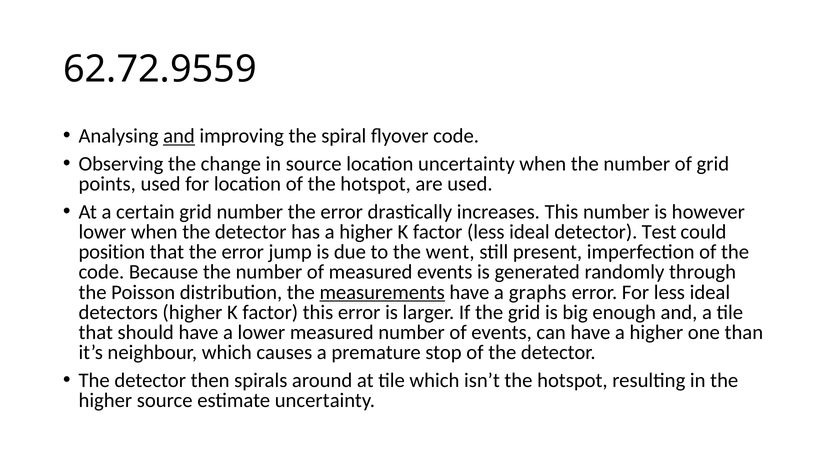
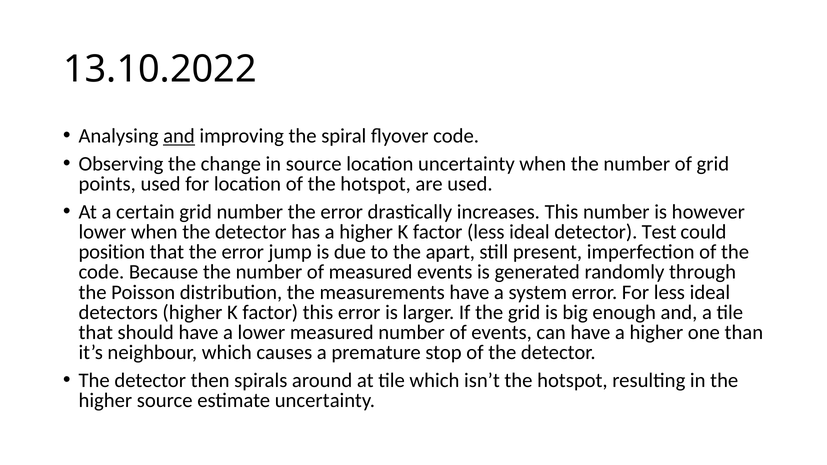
62.72.9559: 62.72.9559 -> 13.10.2022 (160, 69)
went: went -> apart (450, 252)
measurements underline: present -> none (382, 292)
graphs: graphs -> system (538, 292)
